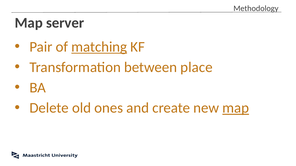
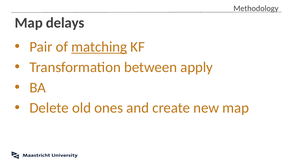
server: server -> delays (65, 23)
place: place -> apply (197, 67)
map underline: present -> none (236, 108)
